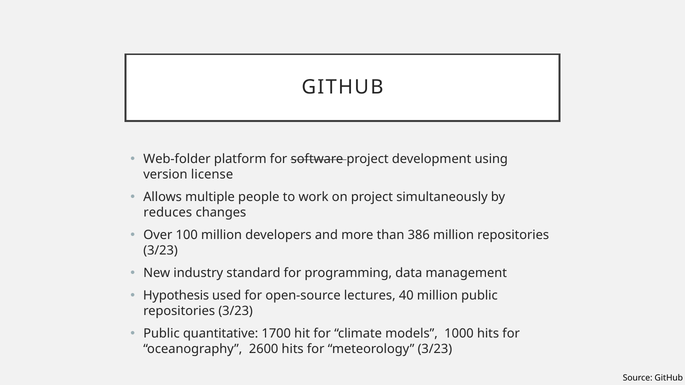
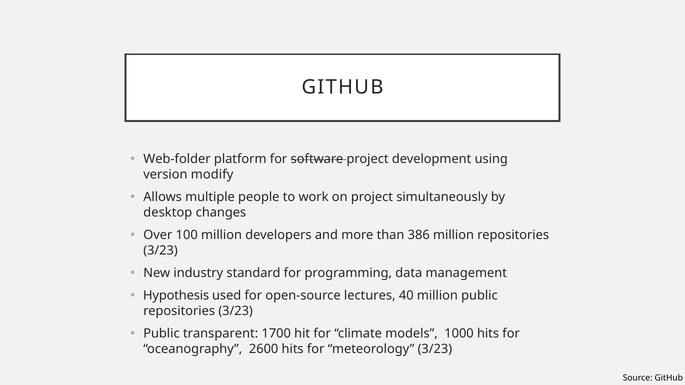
license: license -> modify (212, 175)
reduces: reduces -> desktop (168, 213)
quantitative: quantitative -> transparent (221, 334)
